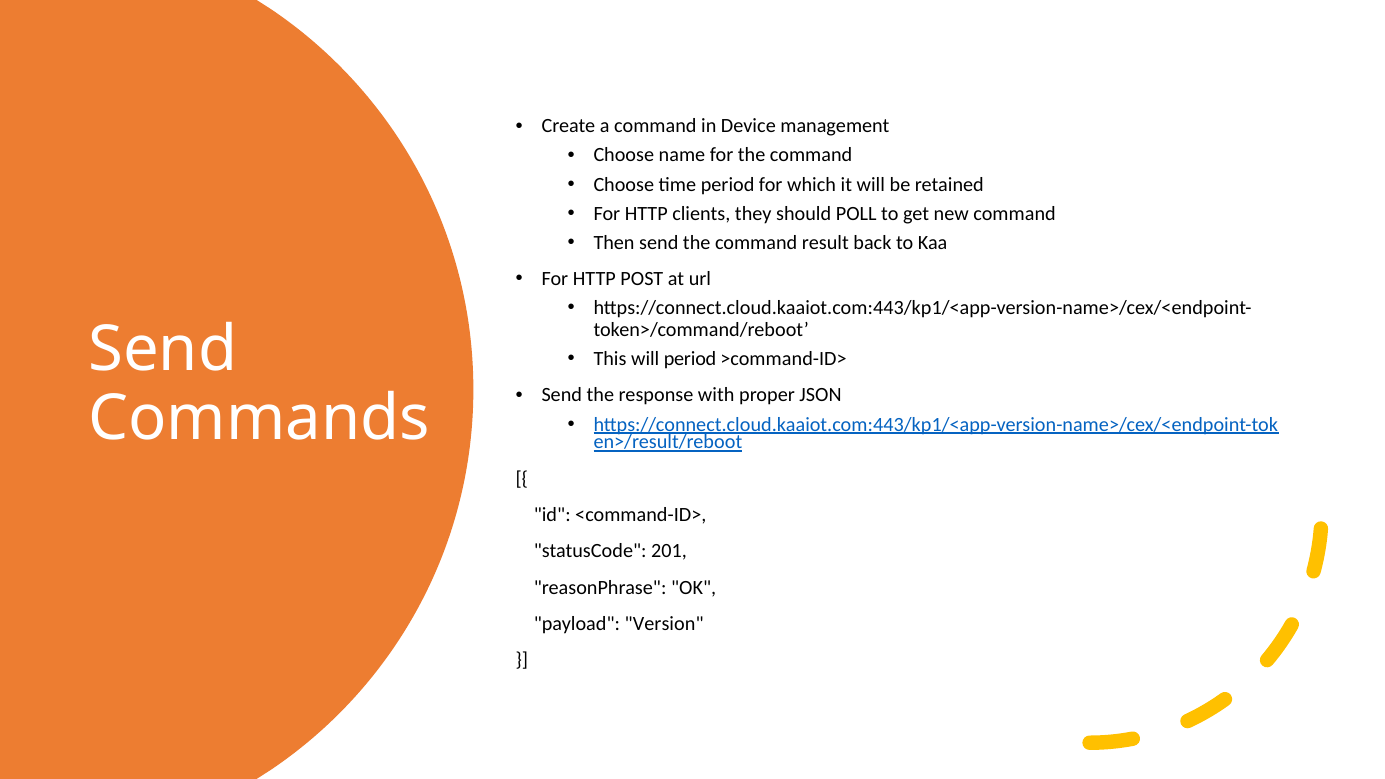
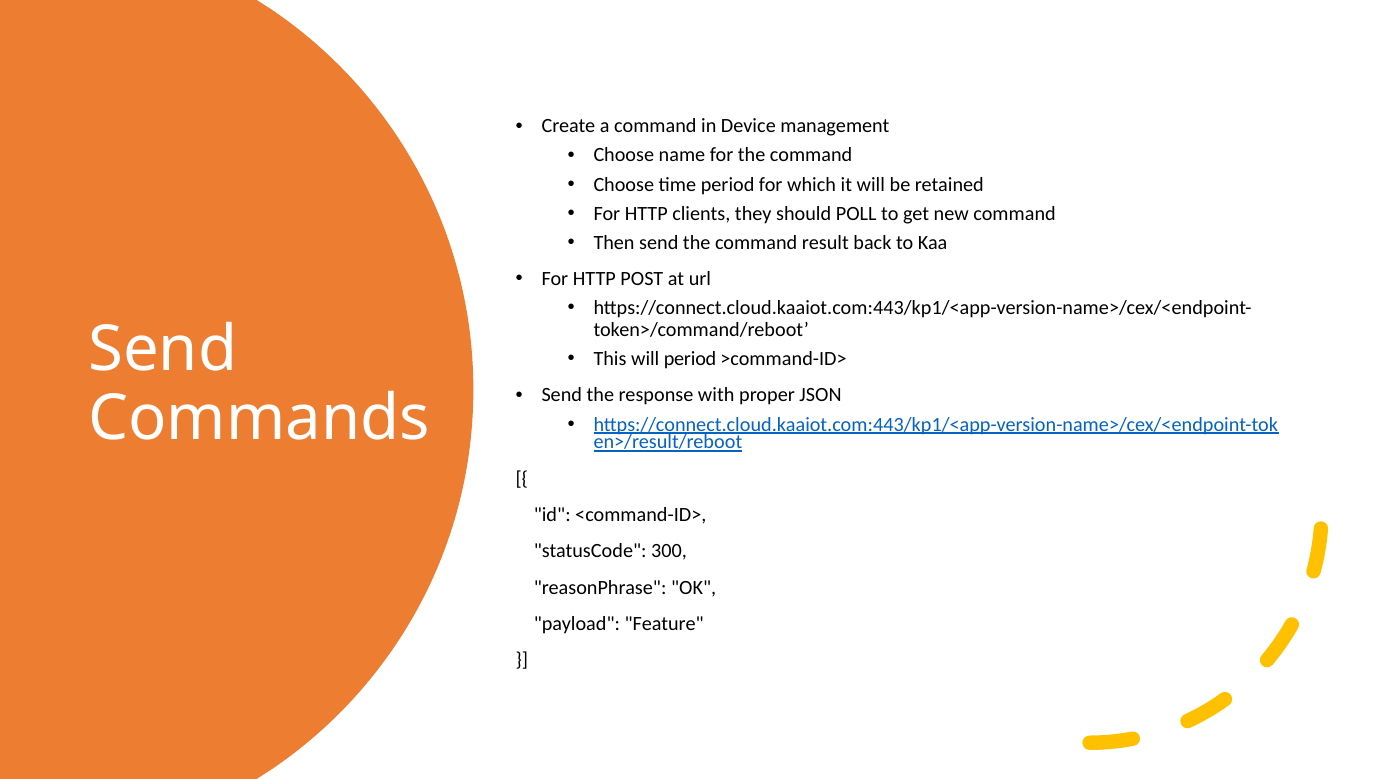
201: 201 -> 300 (669, 551)
Version: Version -> Feature (664, 624)
